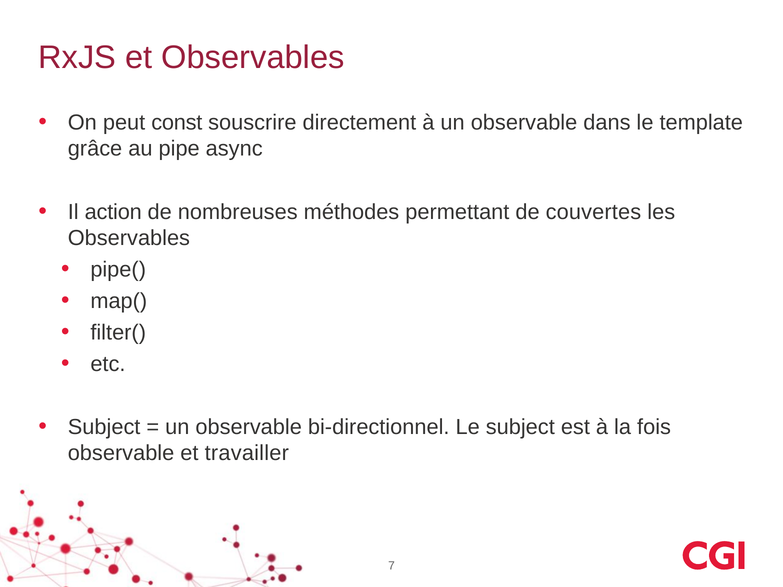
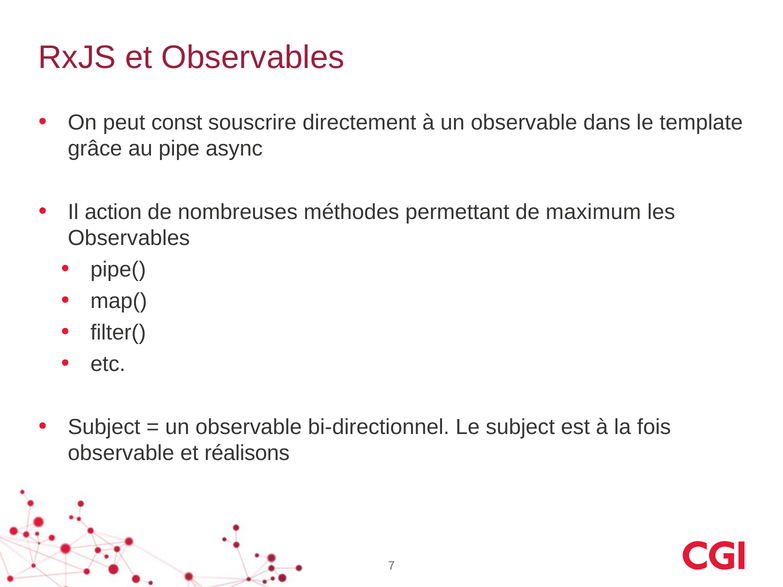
couvertes: couvertes -> maximum (593, 212)
travailler: travailler -> réalisons (247, 453)
